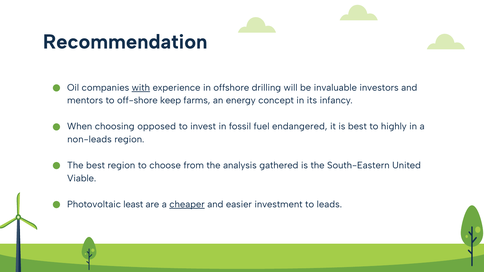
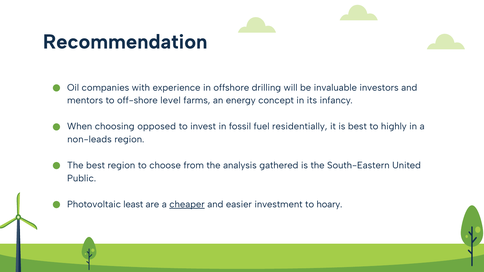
with underline: present -> none (141, 88)
keep: keep -> level (171, 101)
endangered: endangered -> residentially (300, 127)
Viable: Viable -> Public (82, 178)
leads: leads -> hoary (329, 204)
